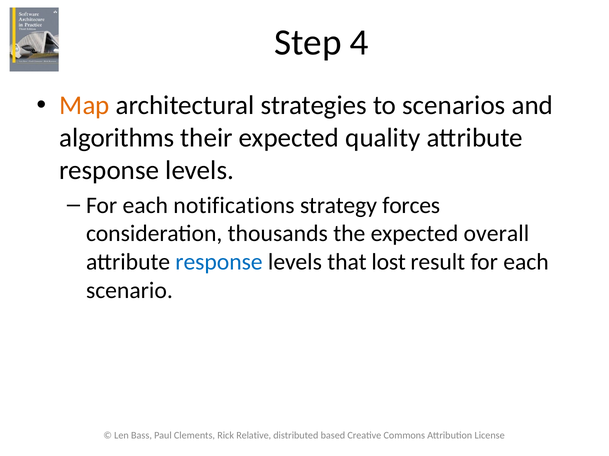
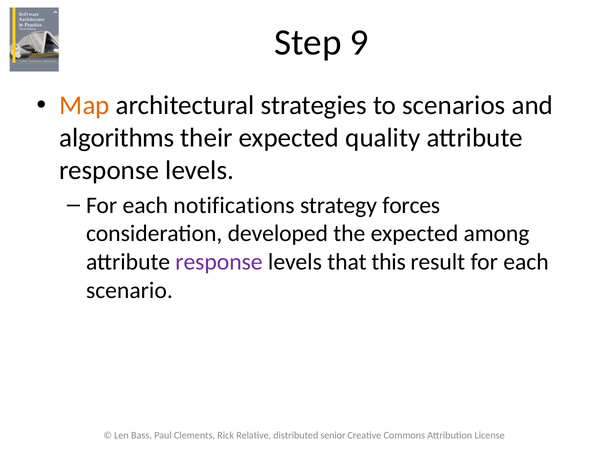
4: 4 -> 9 (359, 43)
thousands: thousands -> developed (278, 234)
overall: overall -> among (496, 234)
response colour: blue -> purple (219, 262)
lost: lost -> this (389, 262)
based: based -> senior (333, 436)
